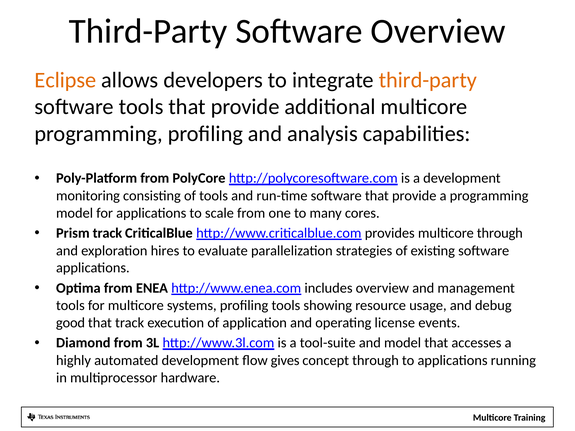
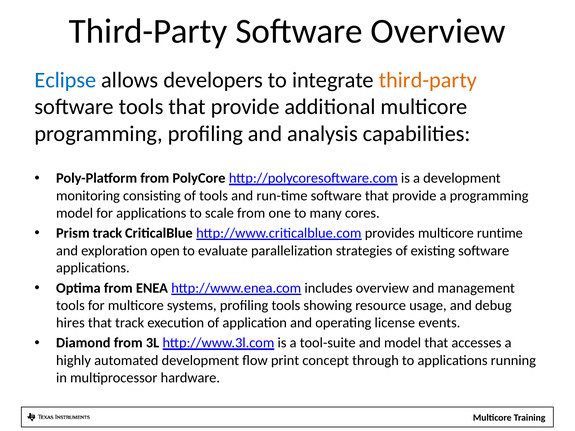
Eclipse colour: orange -> blue (65, 80)
multicore through: through -> runtime (500, 233)
hires: hires -> open (165, 251)
good: good -> hires (70, 323)
gives: gives -> print (285, 361)
